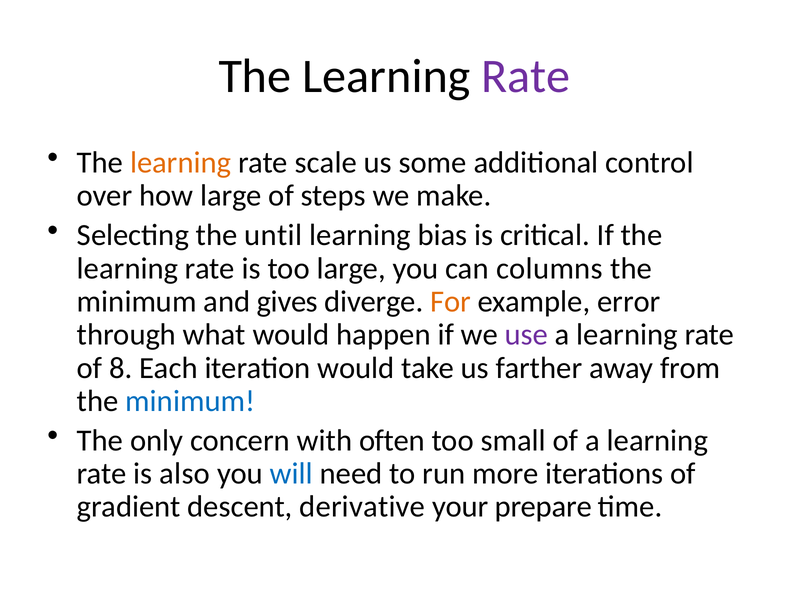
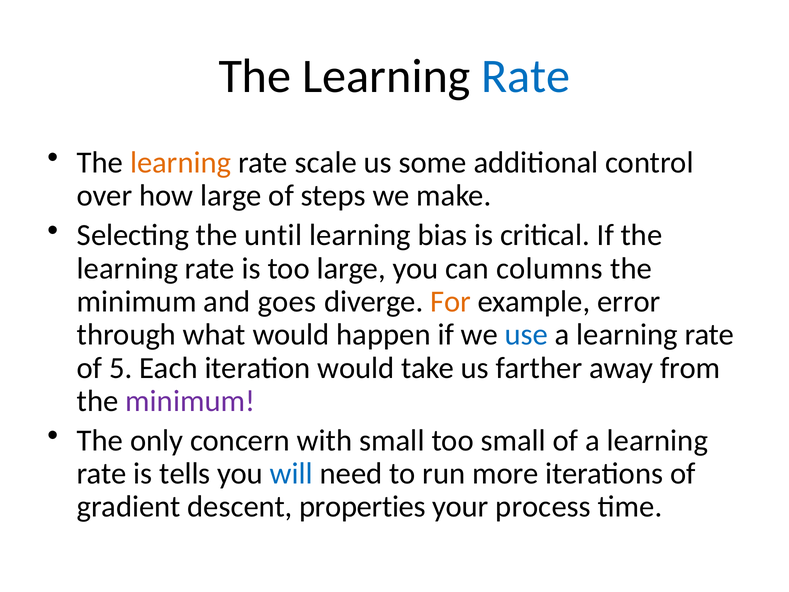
Rate colour: purple -> blue (526, 76)
gives: gives -> goes (287, 301)
use colour: purple -> blue (526, 335)
8: 8 -> 5 (121, 368)
minimum colour: blue -> purple (190, 401)
with often: often -> small (392, 440)
also: also -> tells (185, 473)
derivative: derivative -> properties (362, 507)
prepare: prepare -> process (543, 507)
